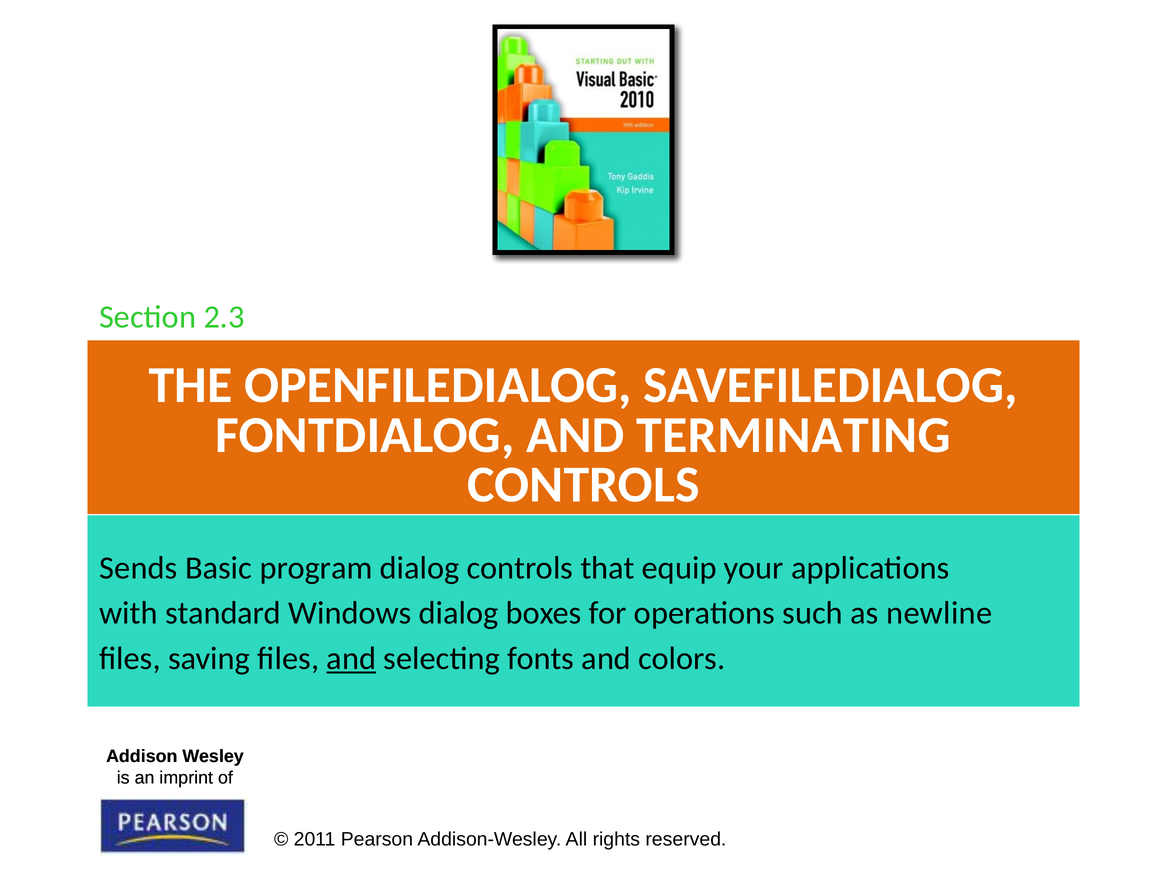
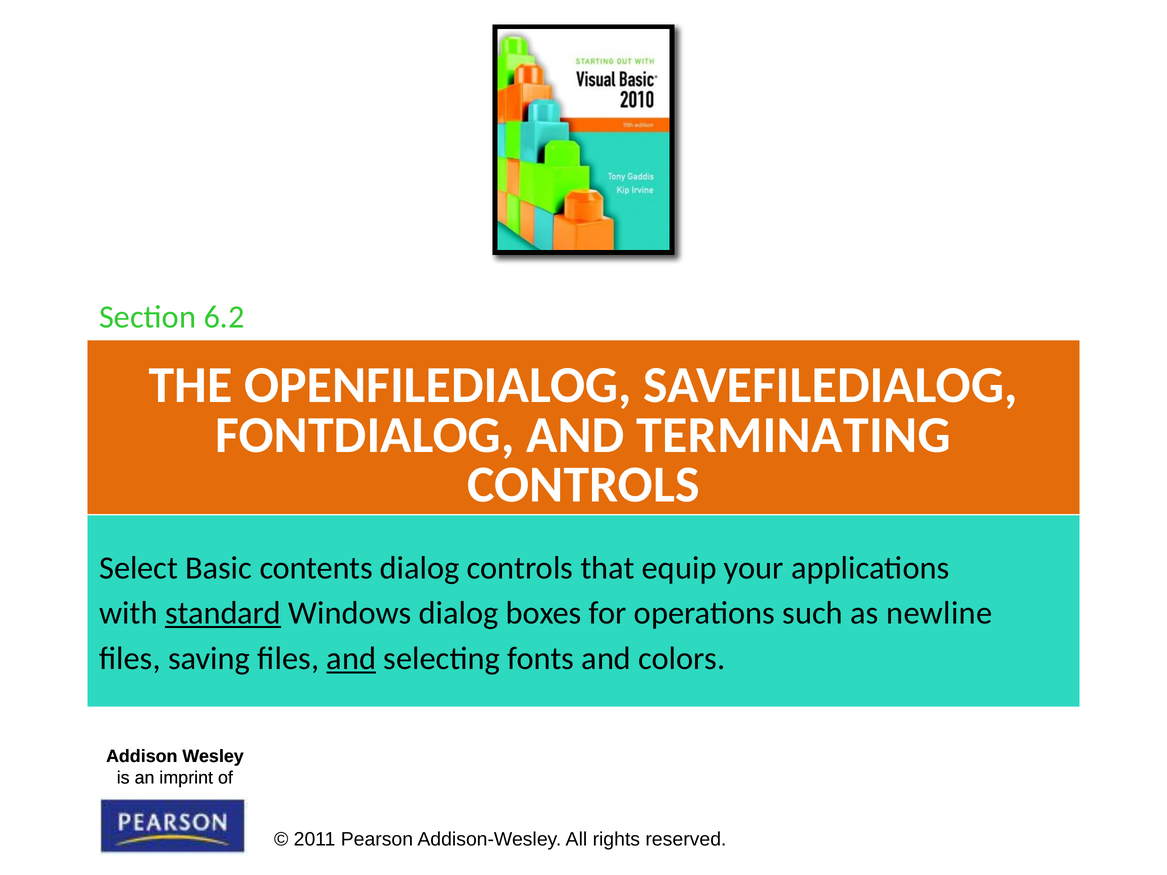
2.3: 2.3 -> 6.2 (224, 317)
Sends: Sends -> Select (139, 568)
program: program -> contents (316, 568)
standard underline: none -> present (223, 613)
